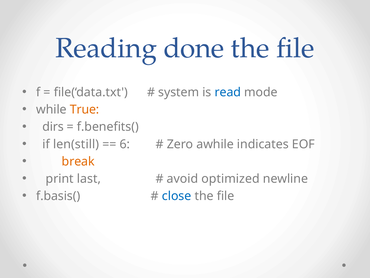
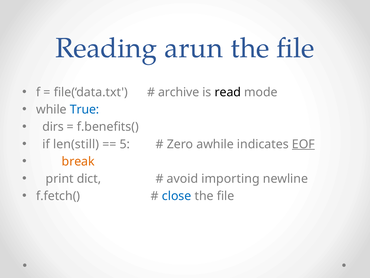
done: done -> arun (194, 48)
system: system -> archive (179, 92)
read colour: blue -> black (228, 92)
True colour: orange -> blue (85, 109)
6: 6 -> 5 (125, 144)
EOF underline: none -> present (303, 144)
last: last -> dict (89, 178)
optimized: optimized -> importing (231, 178)
f.basis(: f.basis( -> f.fetch( (58, 196)
